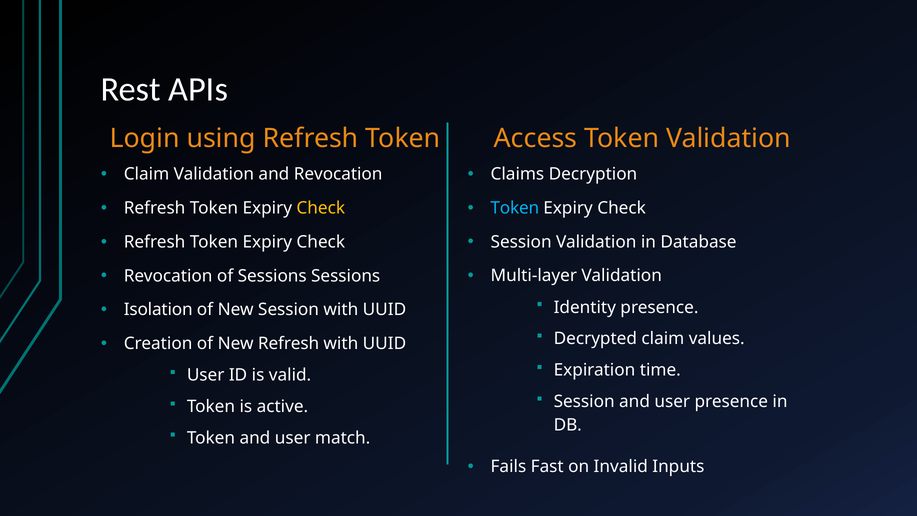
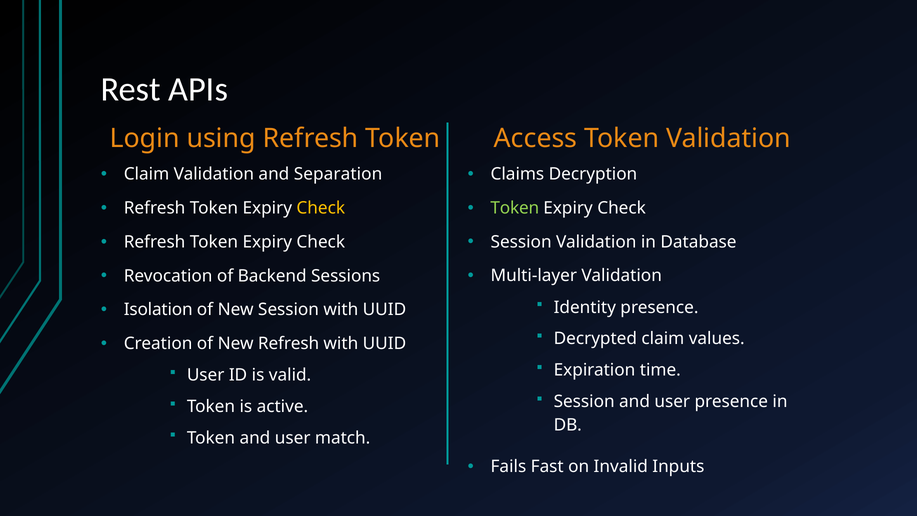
and Revocation: Revocation -> Separation (338, 174)
Token colour: light blue -> light green (515, 208)
of Sessions: Sessions -> Backend (272, 276)
